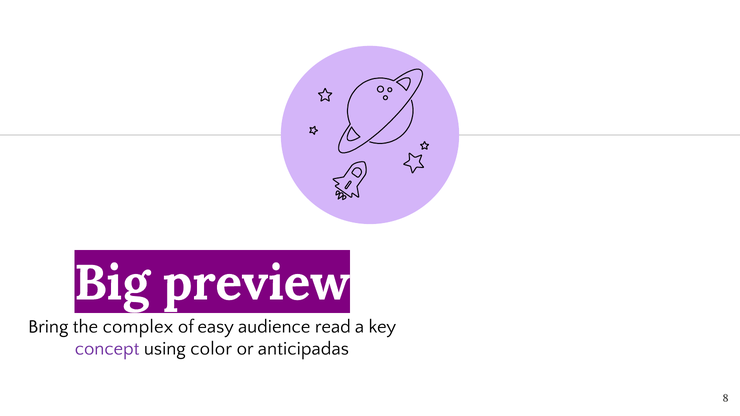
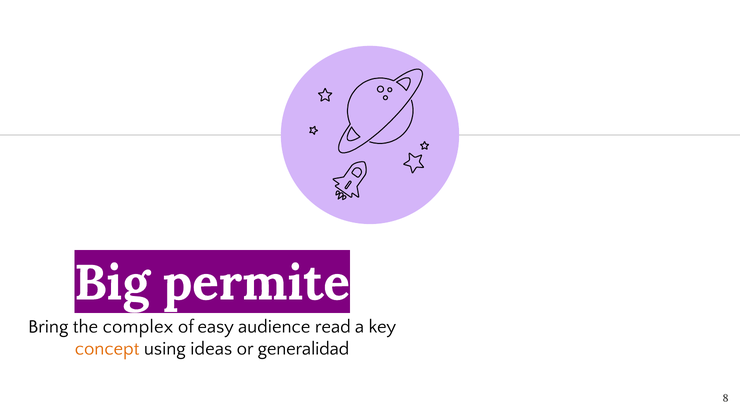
preview: preview -> permite (256, 283)
concept colour: purple -> orange (107, 349)
color: color -> ideas (211, 349)
anticipadas: anticipadas -> generalidad (304, 349)
